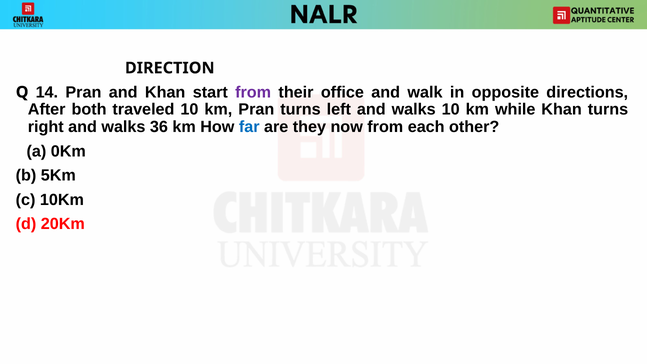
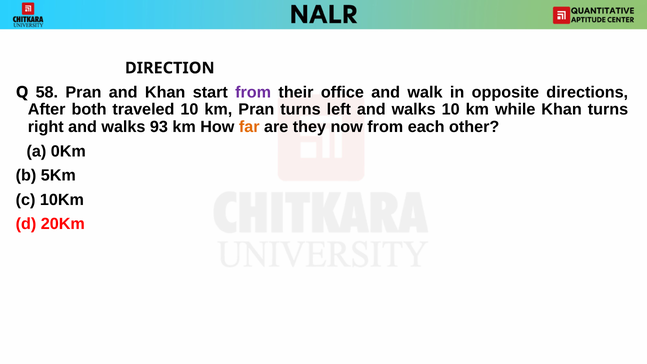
14: 14 -> 58 (47, 92)
36: 36 -> 93 (159, 127)
far colour: blue -> orange (249, 127)
